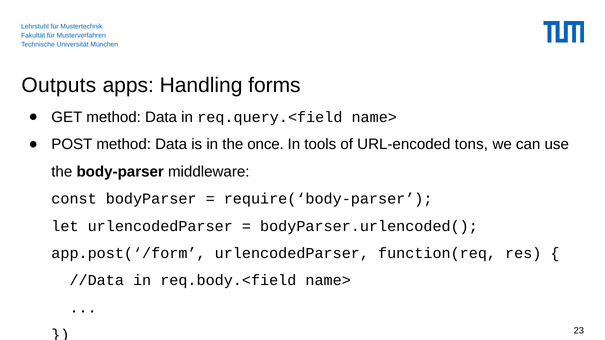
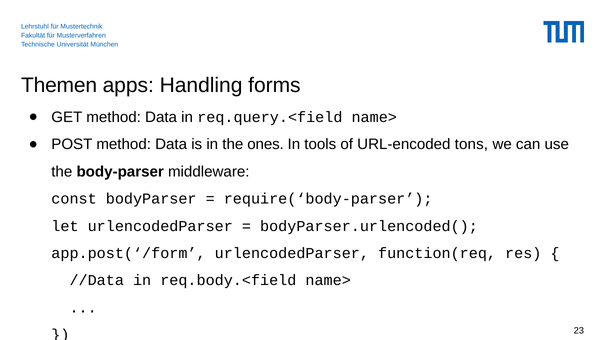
Outputs: Outputs -> Themen (59, 85)
once: once -> ones (266, 145)
